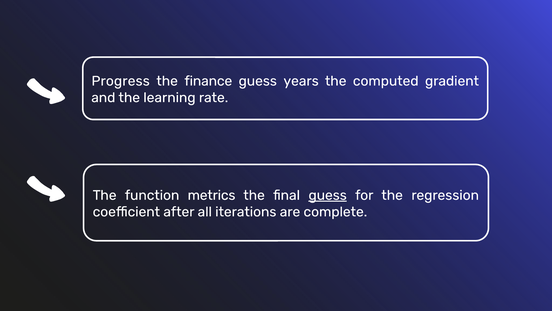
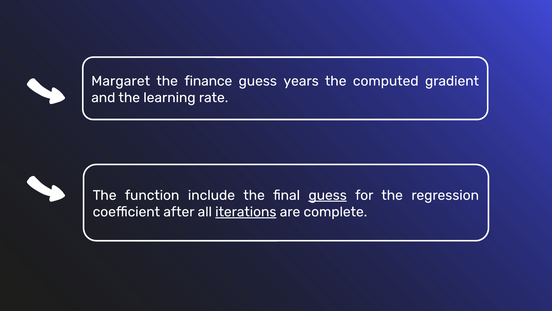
Progress: Progress -> Margaret (121, 81)
metrics: metrics -> include (211, 195)
iterations underline: none -> present (246, 212)
